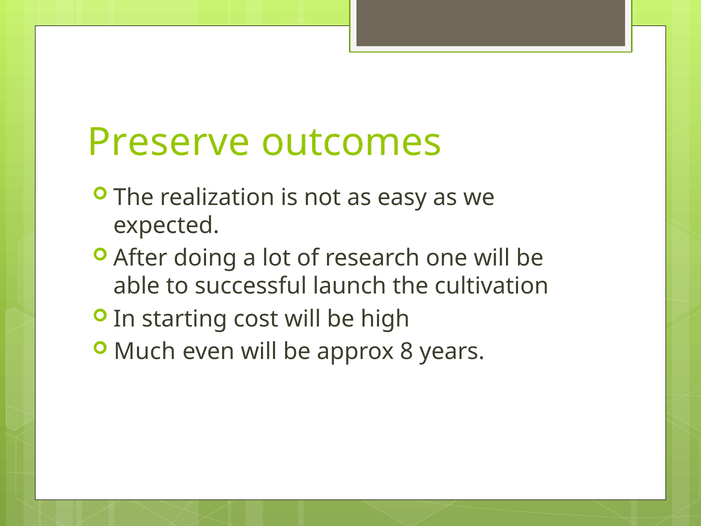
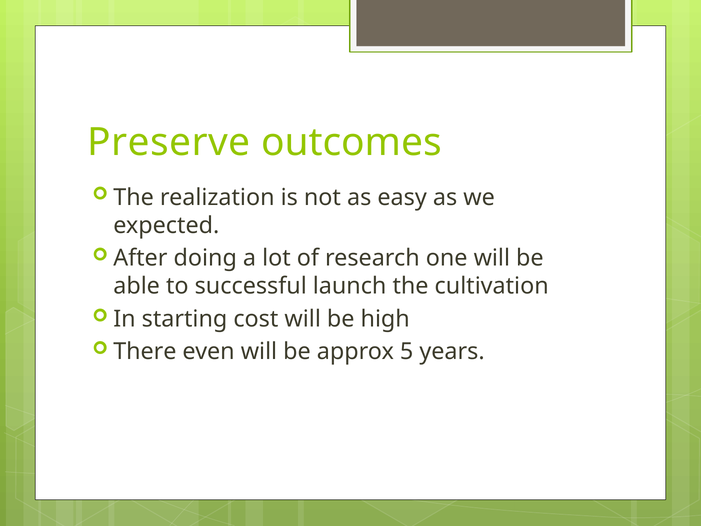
Much: Much -> There (145, 352)
8: 8 -> 5 (407, 352)
